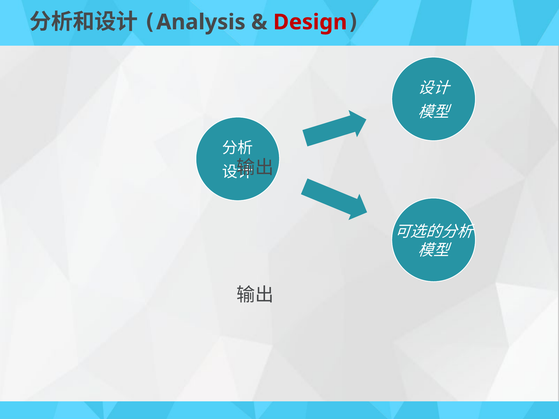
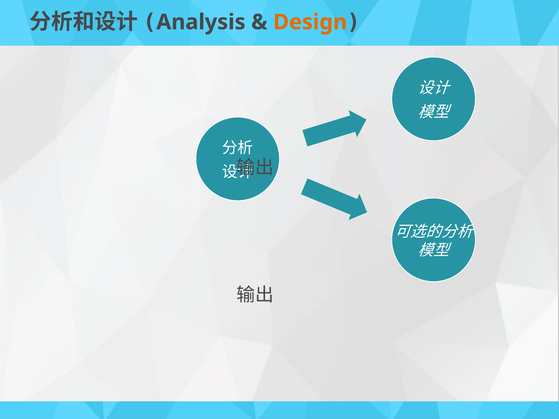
Design colour: red -> orange (310, 22)
